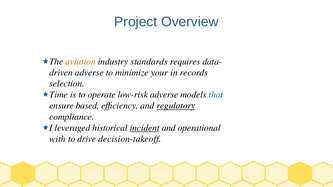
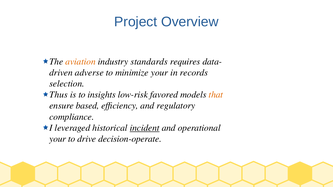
Time: Time -> Thus (59, 95)
operate: operate -> insights (102, 95)
low-risk adverse: adverse -> favored (164, 95)
that colour: blue -> orange (216, 95)
regulatory underline: present -> none (176, 106)
with: with -> your (58, 139)
decision-takeoff: decision-takeoff -> decision-operate (130, 139)
